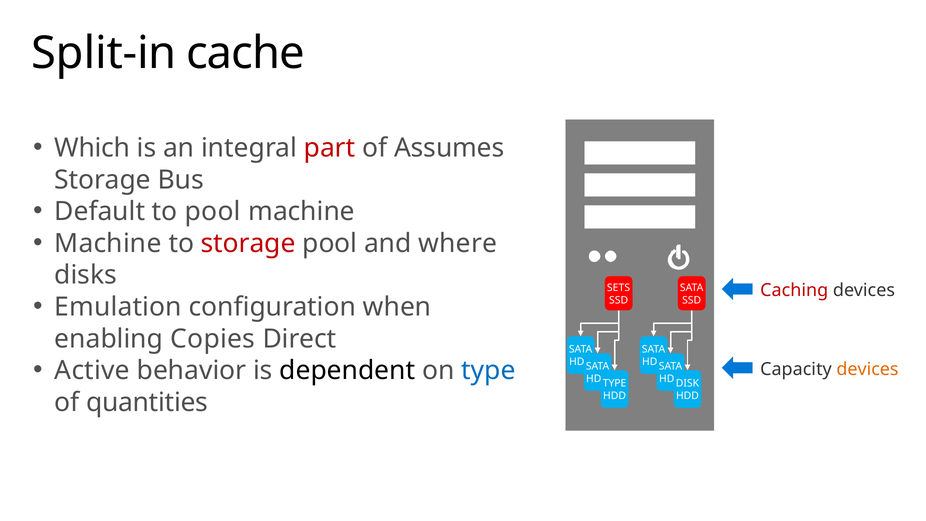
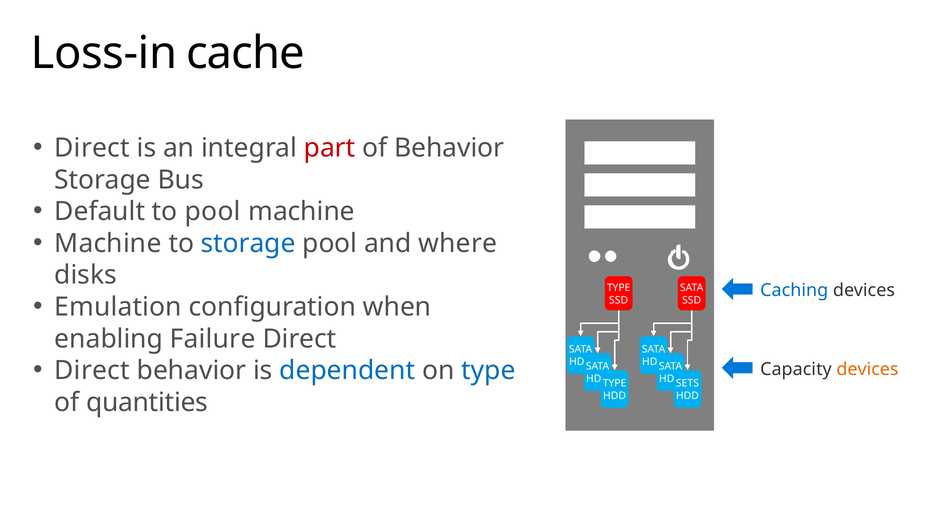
Split-in: Split-in -> Loss-in (104, 53)
Which: Which -> Direct (92, 148)
of Assumes: Assumes -> Behavior (449, 148)
storage colour: red -> blue (248, 243)
SETS: SETS -> TYPE (619, 288)
Caching colour: red -> blue (794, 290)
Copies: Copies -> Failure (213, 339)
Active: Active -> Direct (92, 370)
dependent colour: black -> blue (347, 370)
DISK: DISK -> SETS (687, 383)
